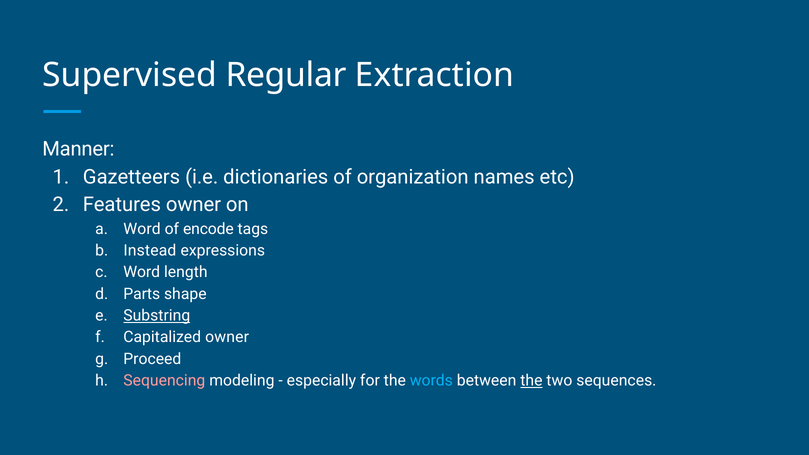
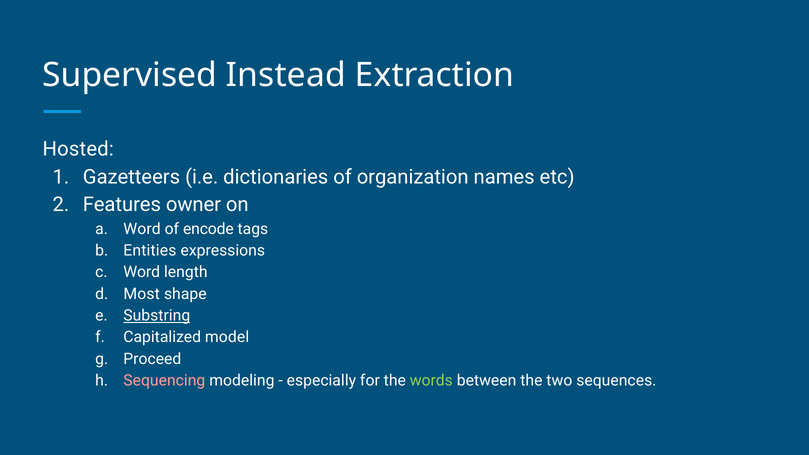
Regular: Regular -> Instead (286, 75)
Manner: Manner -> Hosted (78, 149)
Instead: Instead -> Entities (150, 251)
Parts: Parts -> Most (142, 294)
Capitalized owner: owner -> model (227, 337)
words colour: light blue -> light green (431, 381)
the underline: present -> none (531, 381)
